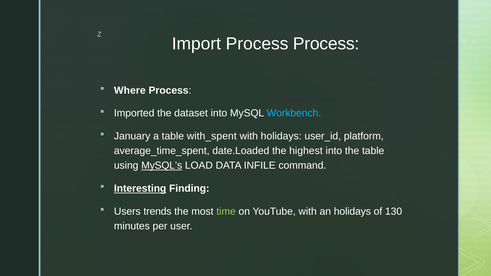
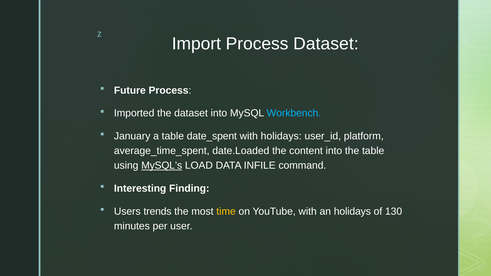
Process Process: Process -> Dataset (326, 44)
Where: Where -> Future (130, 90)
with_spent: with_spent -> date_spent (212, 136)
highest: highest -> content (306, 151)
Interesting underline: present -> none (140, 189)
time colour: light green -> yellow (226, 212)
